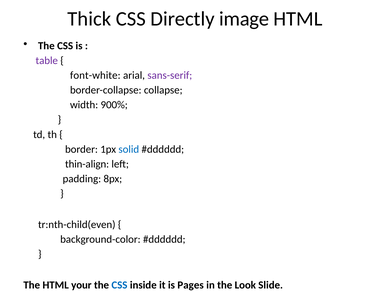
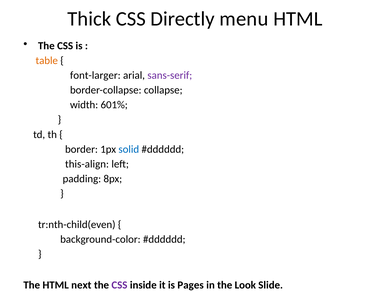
image: image -> menu (244, 19)
table colour: purple -> orange (47, 61)
font-white: font-white -> font-larger (95, 75)
900%: 900% -> 601% (114, 105)
thin-align: thin-align -> this-align (87, 164)
your: your -> next (81, 285)
CSS colour: blue -> purple (119, 285)
